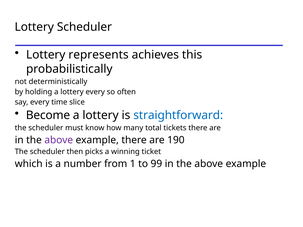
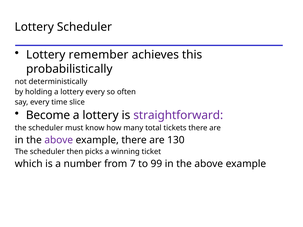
represents: represents -> remember (99, 55)
straightforward colour: blue -> purple (178, 115)
190: 190 -> 130 (176, 140)
1: 1 -> 7 (133, 164)
